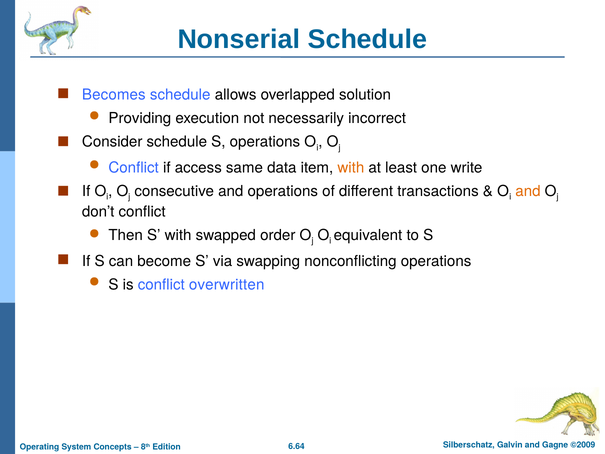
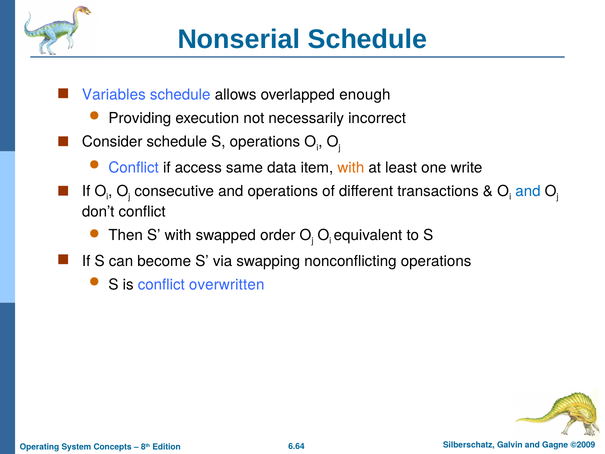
Becomes: Becomes -> Variables (114, 95)
solution: solution -> enough (365, 95)
and colour: orange -> blue (528, 191)
